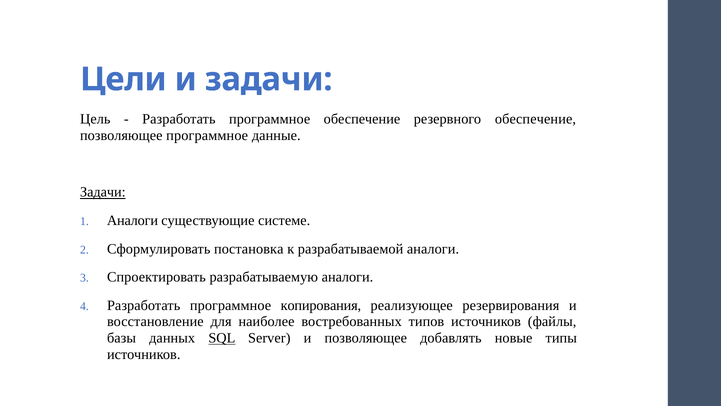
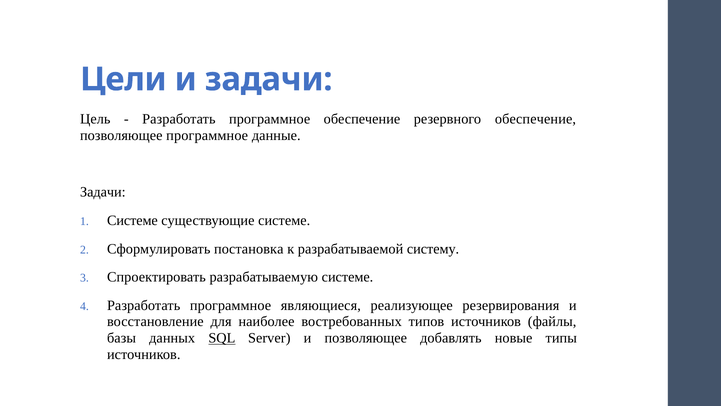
Задачи underline: present -> none (103, 192)
Аналоги: Аналоги -> Системе (132, 220)
разрабатываемой аналоги: аналоги -> систему (433, 249)
разрабатываемую аналоги: аналоги -> системе (347, 277)
копирования: копирования -> являющиеся (321, 305)
